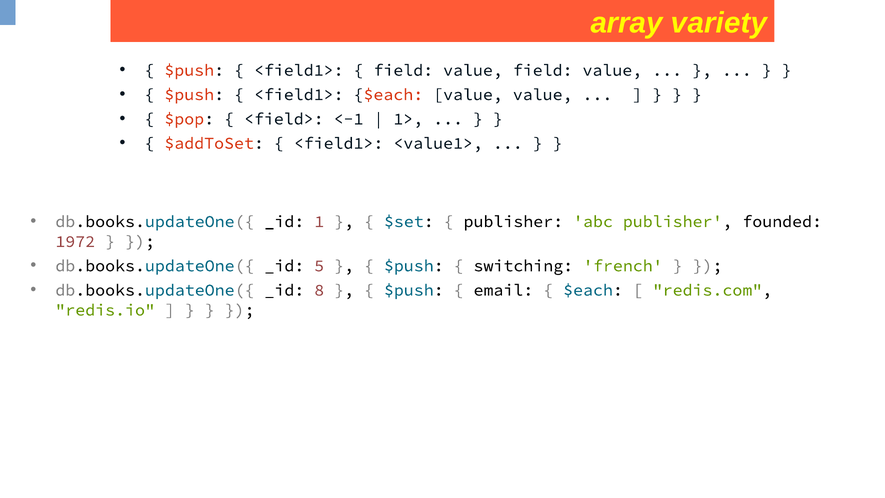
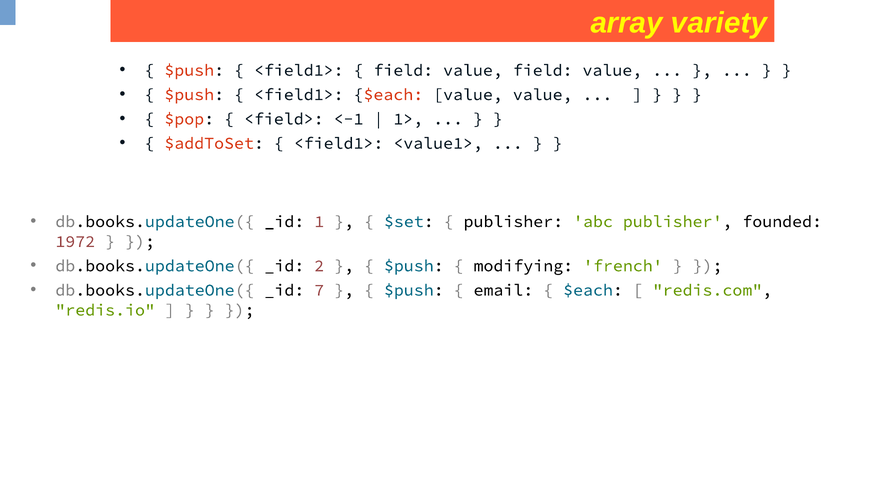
5: 5 -> 2 (319, 266)
switching: switching -> modifying (523, 266)
8: 8 -> 7 (319, 290)
